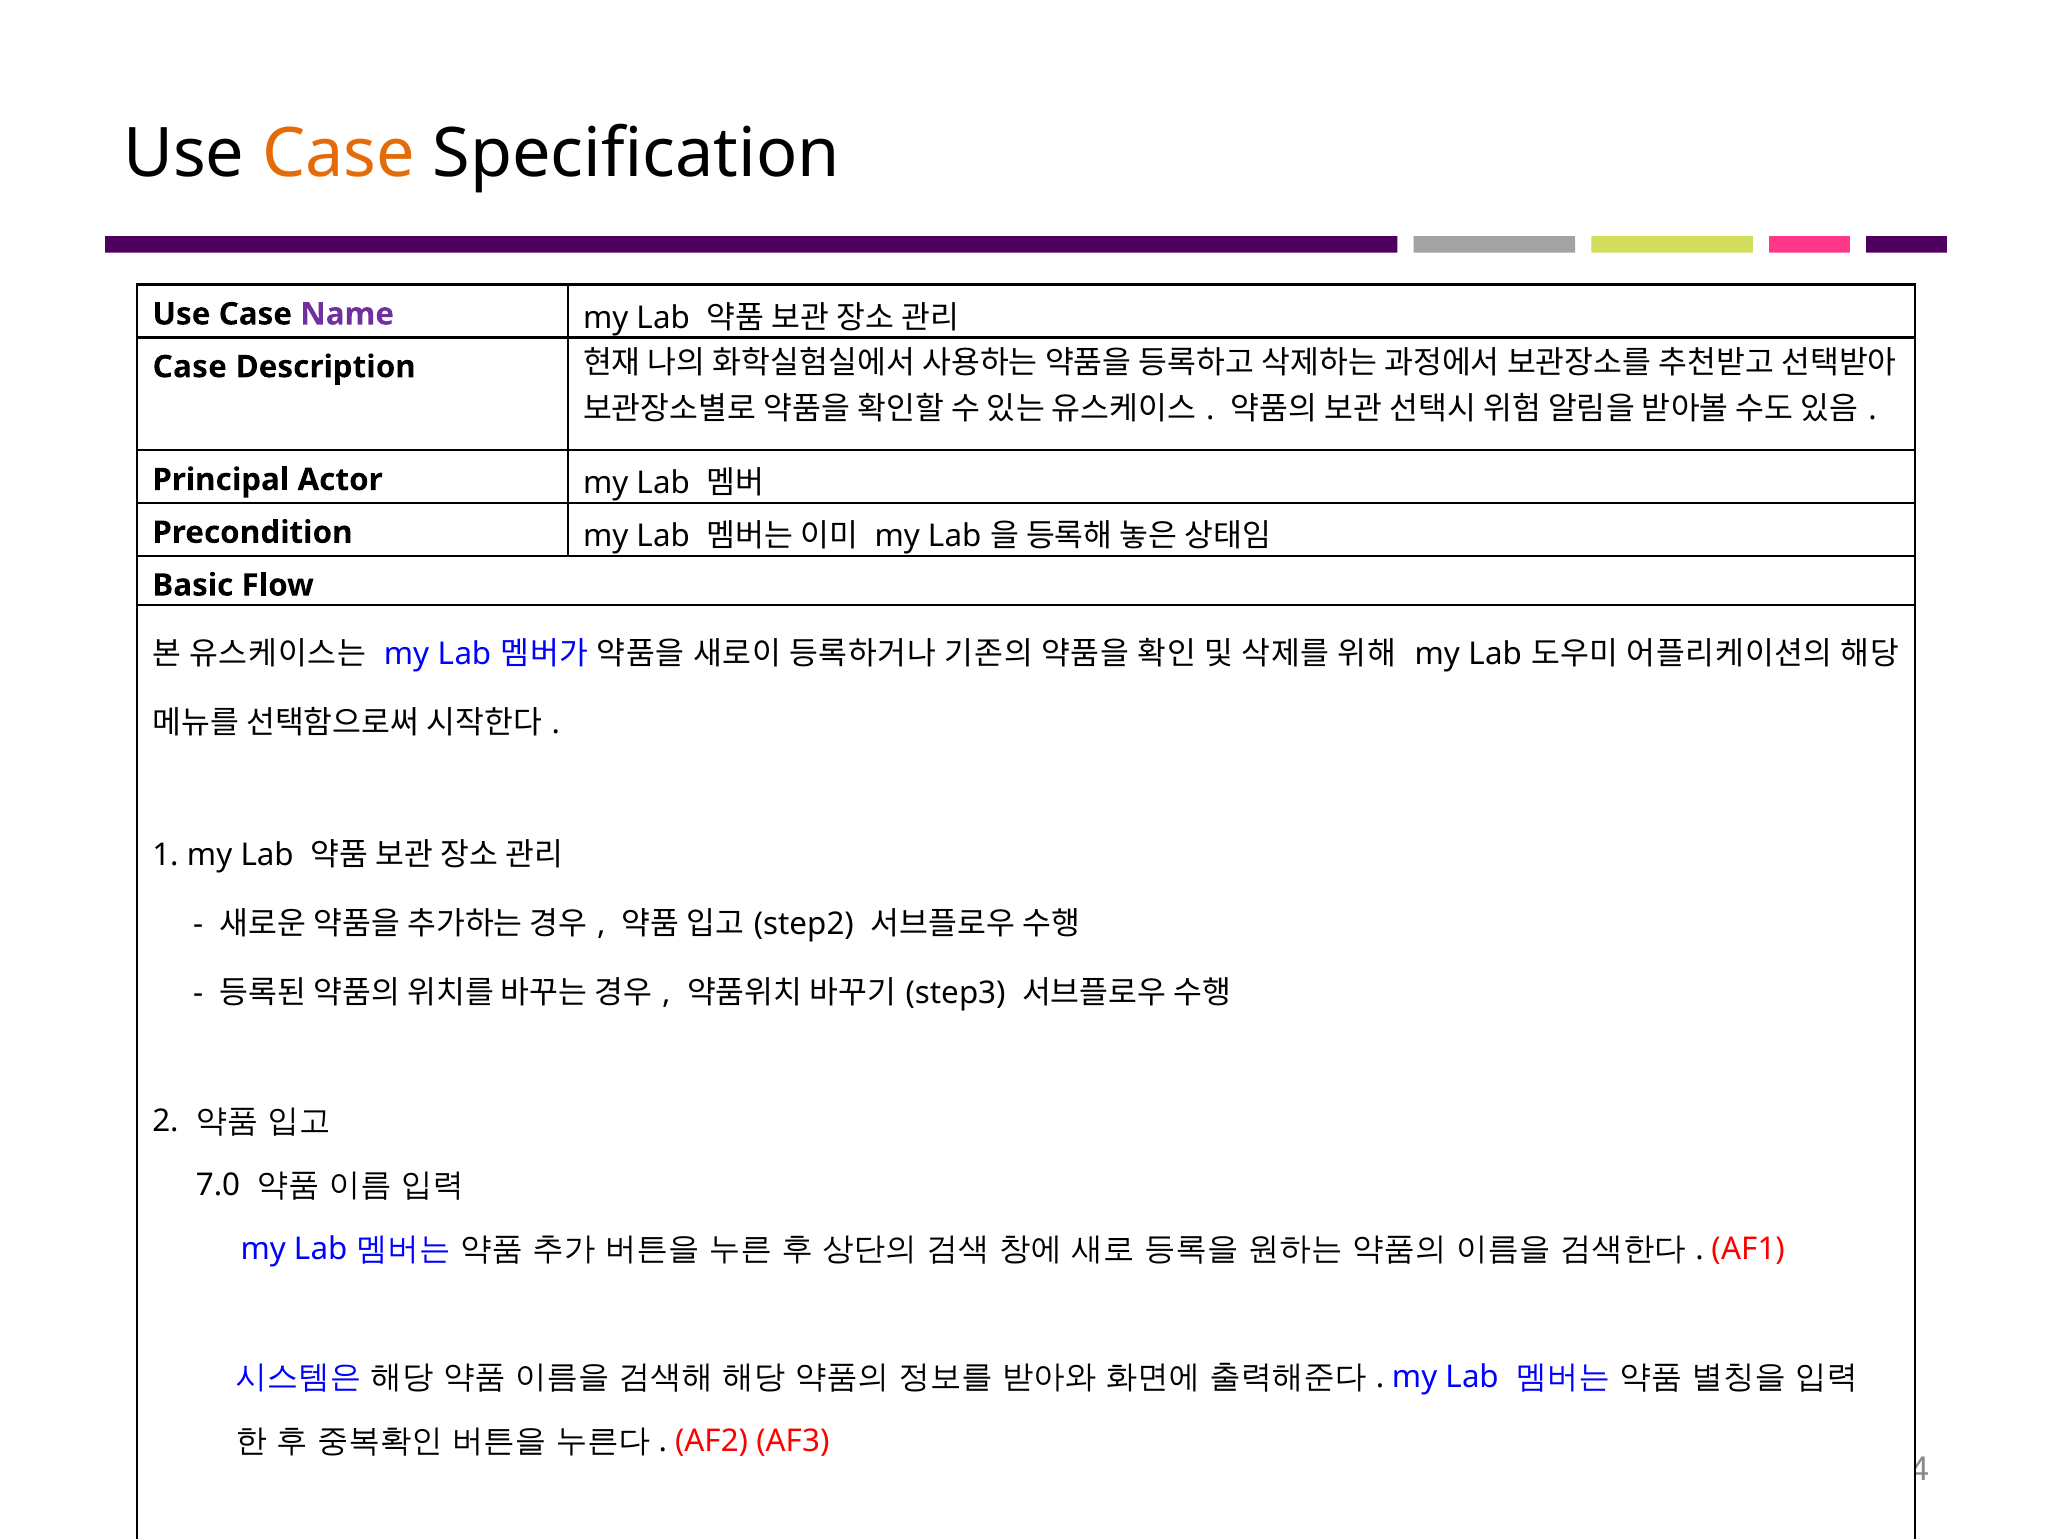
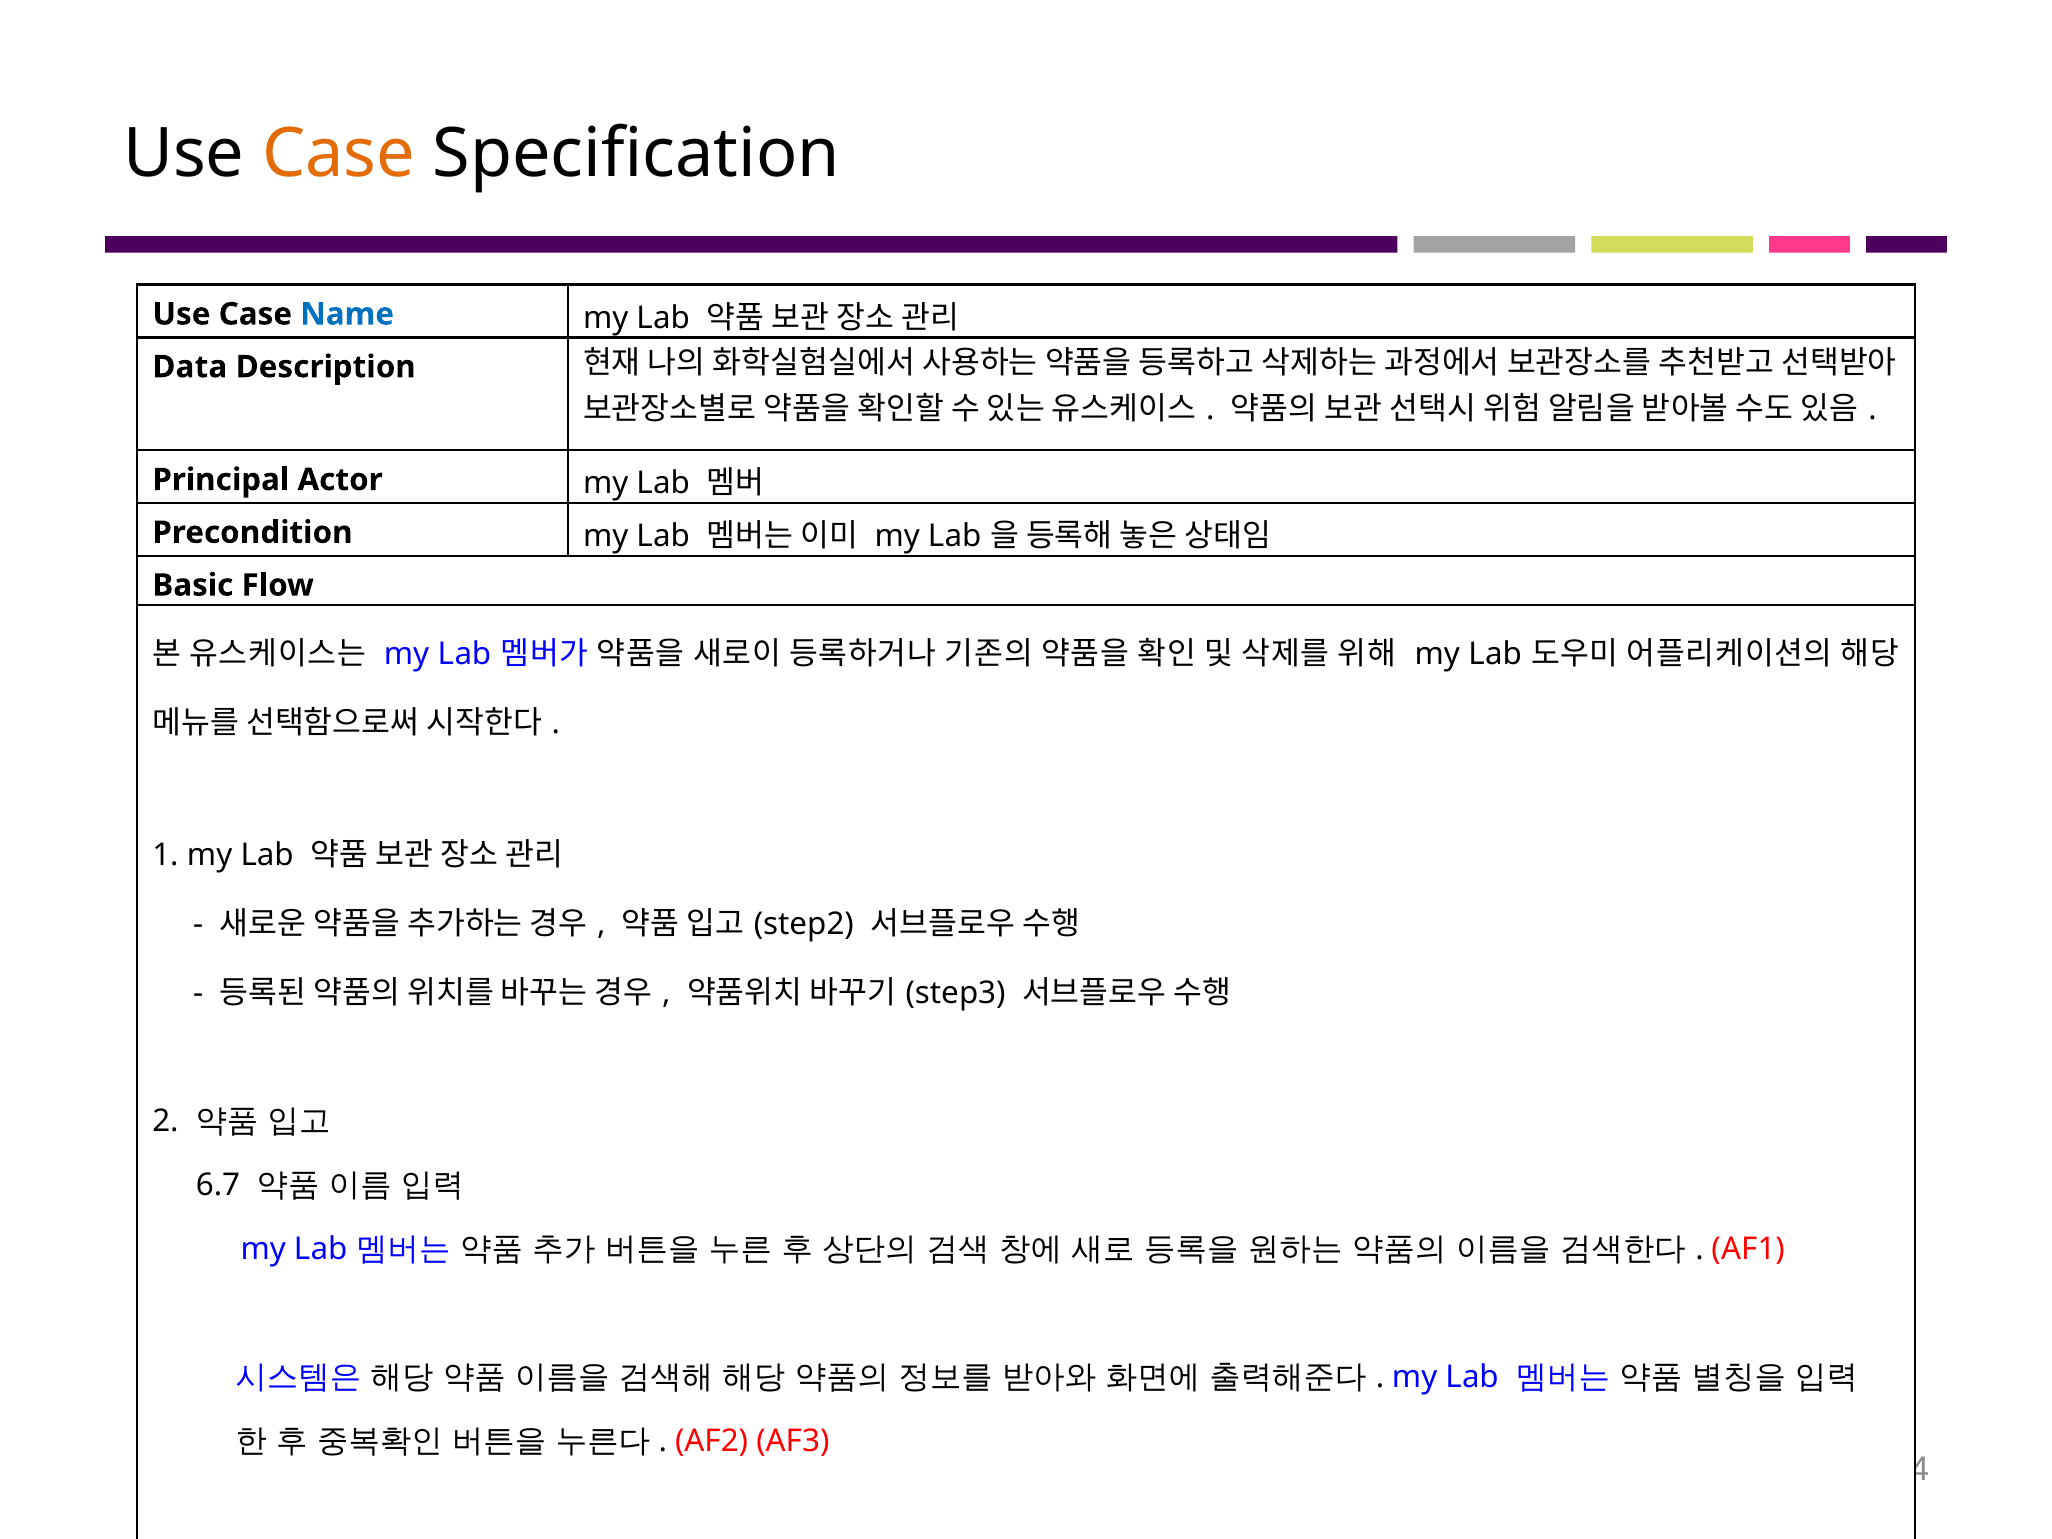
Name colour: purple -> blue (347, 314)
Case: Case -> Data (190, 367)
7.0: 7.0 -> 6.7 (218, 1185)
